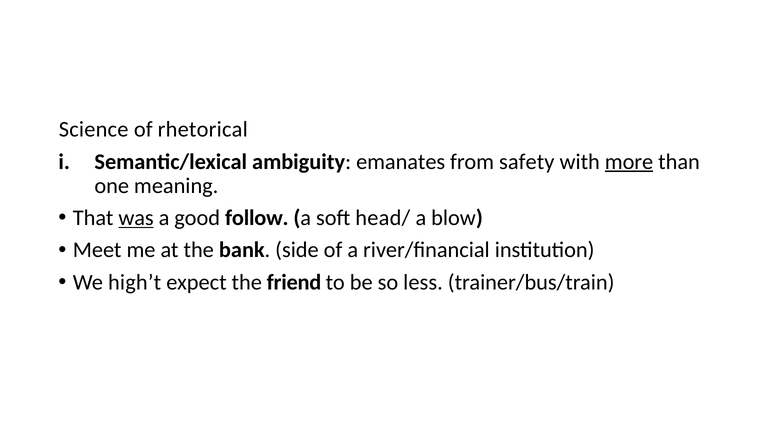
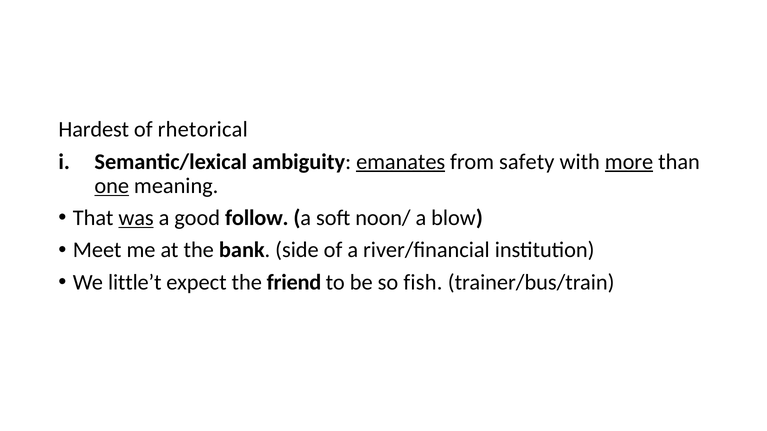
Science: Science -> Hardest (94, 130)
emanates underline: none -> present (401, 162)
one underline: none -> present (112, 186)
head/: head/ -> noon/ (383, 218)
high’t: high’t -> little’t (135, 282)
less: less -> fish (423, 282)
